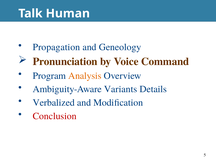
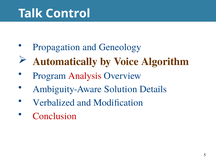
Human: Human -> Control (68, 13)
Pronunciation: Pronunciation -> Automatically (65, 62)
Command: Command -> Algorithm (165, 62)
Analysis colour: orange -> red (85, 76)
Variants: Variants -> Solution (121, 89)
